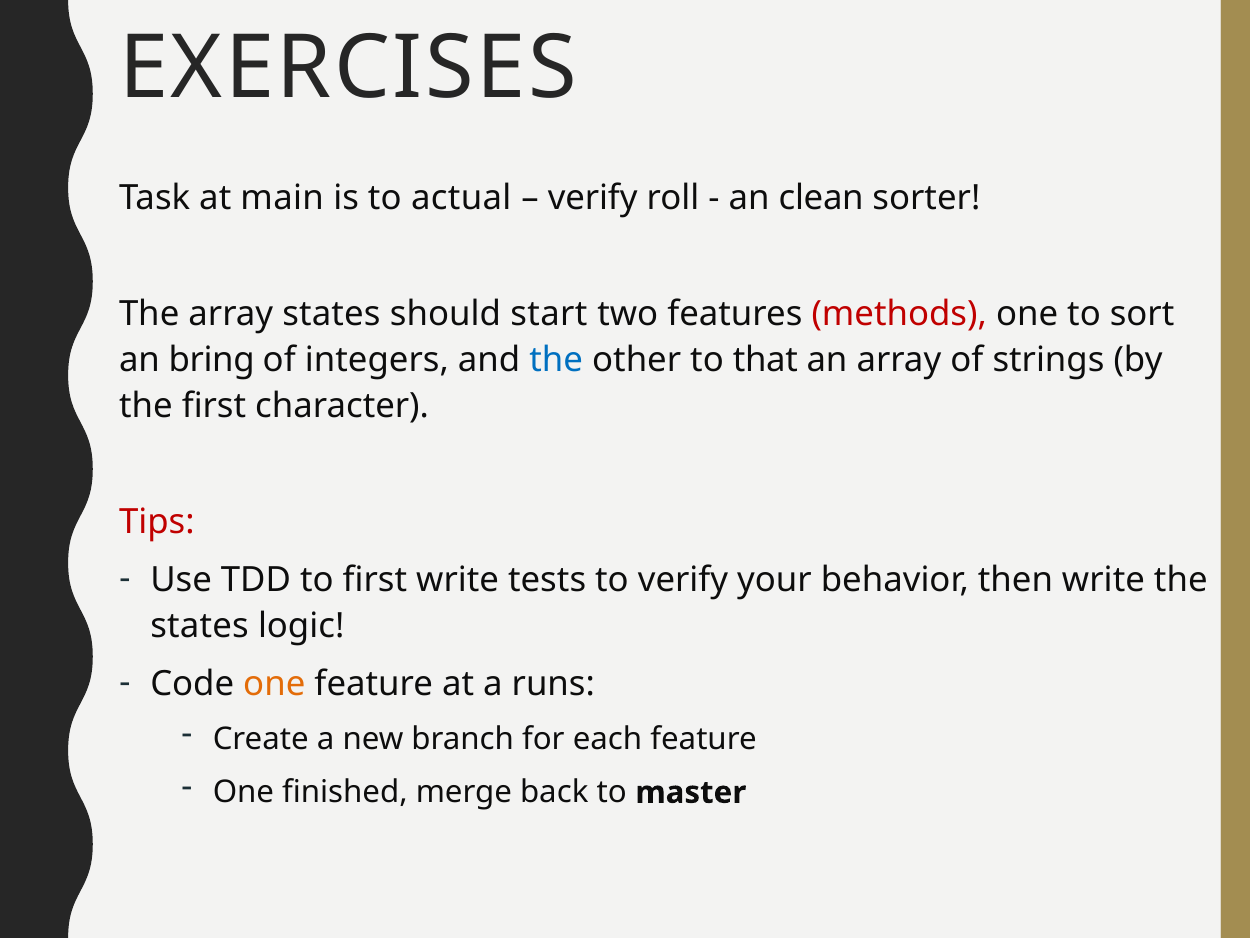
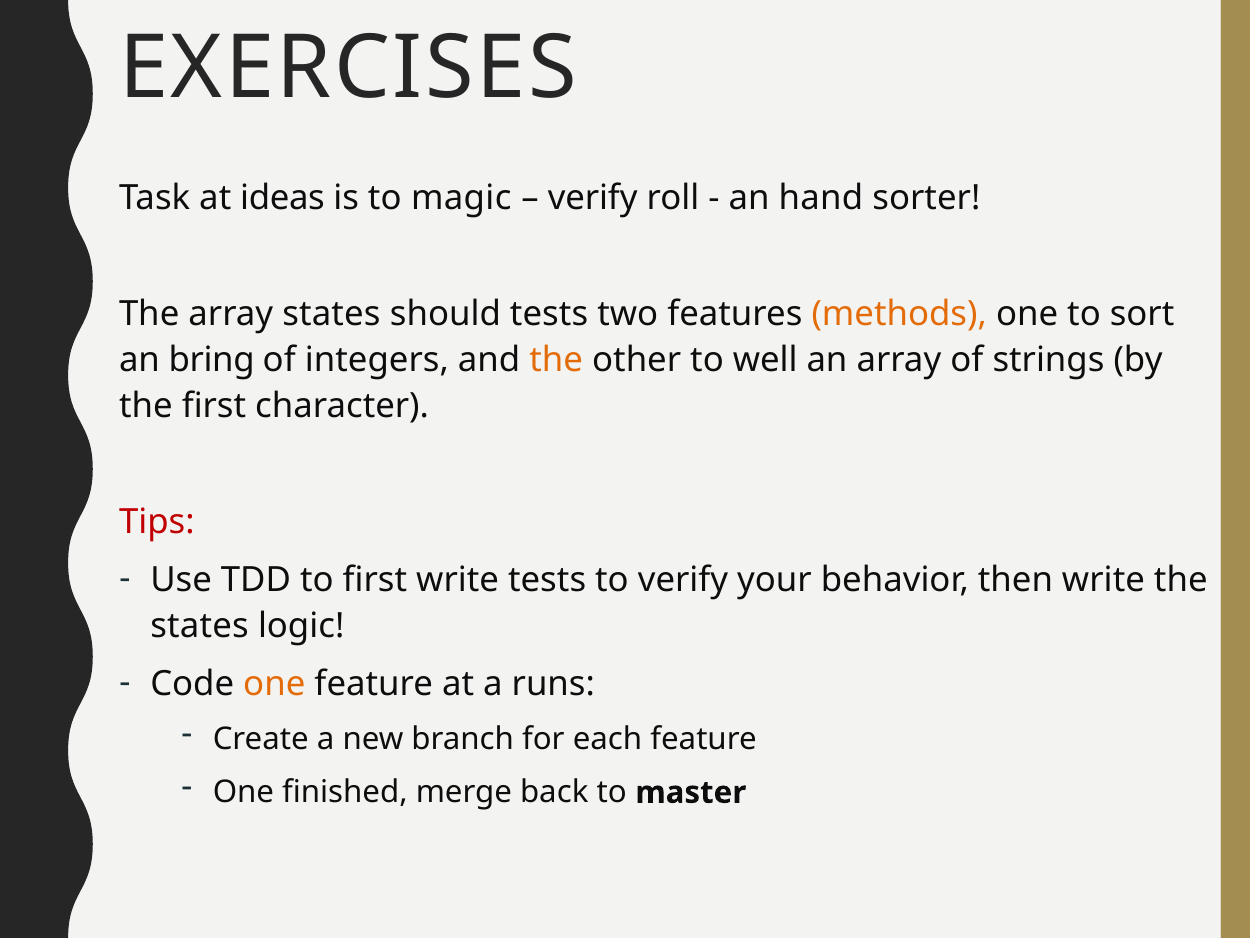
main: main -> ideas (283, 198)
actual: actual -> magic (461, 198)
clean: clean -> hand (821, 198)
should start: start -> tests (549, 314)
methods colour: red -> orange (899, 314)
the colour: blue -> orange (556, 360)
that: that -> well (765, 360)
